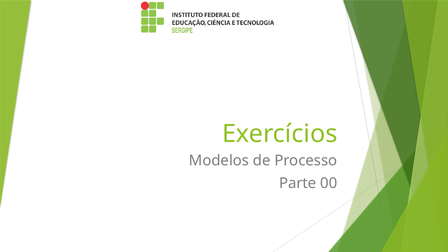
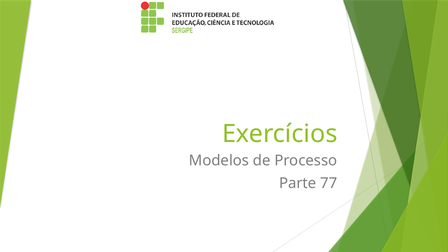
00: 00 -> 77 (329, 183)
